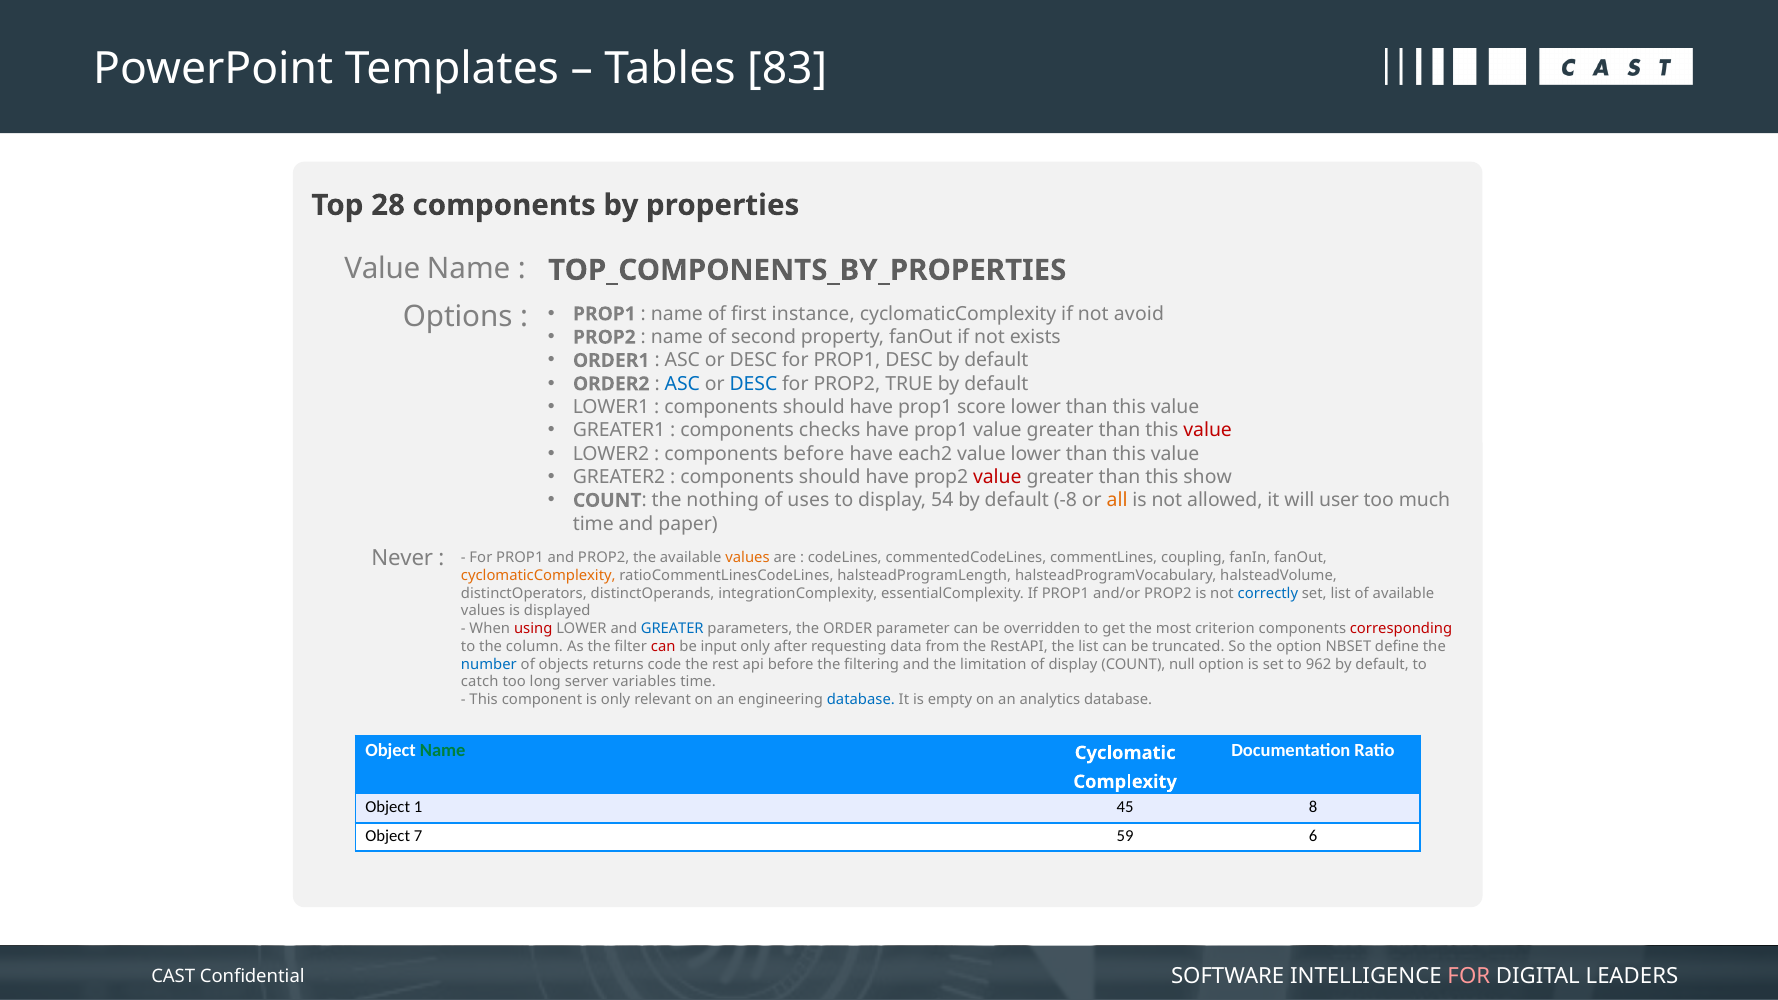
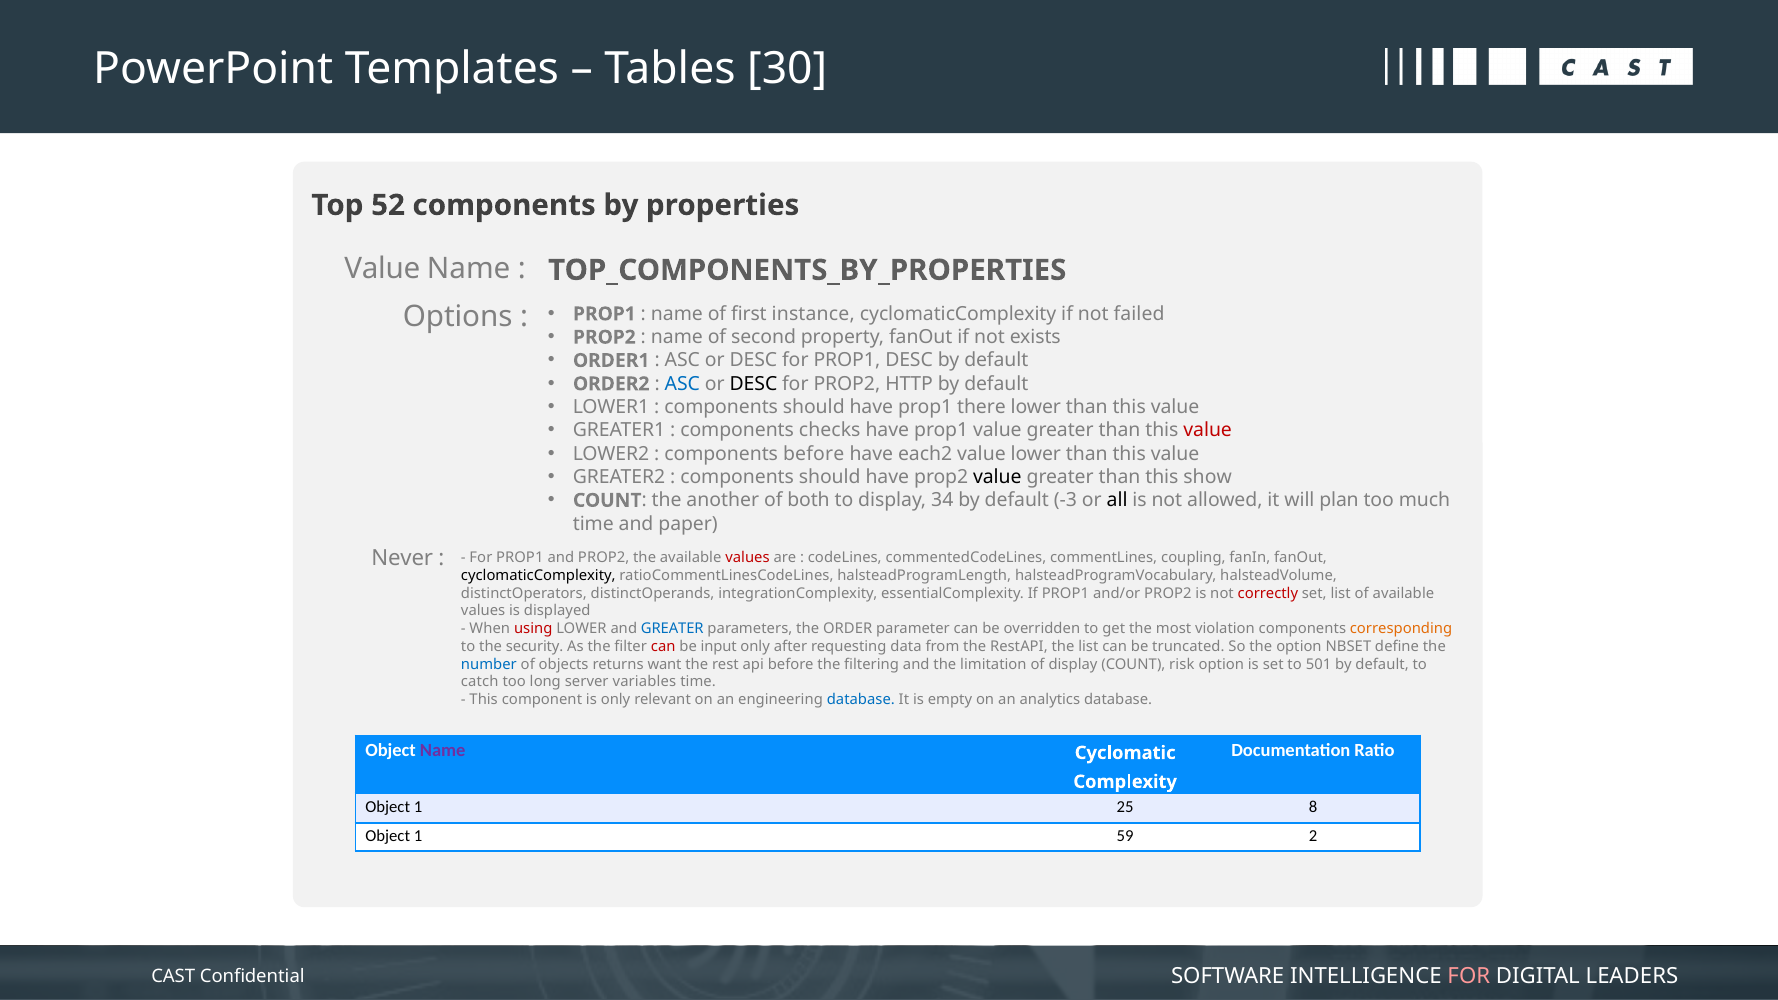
83: 83 -> 30 (787, 69)
28: 28 -> 52 (388, 205)
avoid: avoid -> failed (1139, 314)
DESC colour: blue -> black (753, 384)
TRUE: TRUE -> HTTP (909, 384)
score: score -> there (981, 407)
value colour: red -> black (997, 477)
nothing: nothing -> another (723, 500)
uses: uses -> both (809, 500)
54: 54 -> 34 (942, 500)
-8: -8 -> -3 (1065, 500)
all colour: orange -> black (1117, 500)
user: user -> plan (1339, 500)
values colour: orange -> red (748, 558)
cyclomaticComplexity colour: orange -> black (538, 576)
correctly colour: blue -> red (1268, 593)
criterion: criterion -> violation (1225, 629)
corresponding colour: red -> orange (1401, 629)
column: column -> security (535, 647)
code: code -> want (665, 664)
null: null -> risk (1182, 664)
962: 962 -> 501 (1319, 664)
Name colour: green -> purple (443, 750)
45: 45 -> 25 (1125, 807)
7: 7 -> 1 (418, 836)
6: 6 -> 2 (1313, 836)
